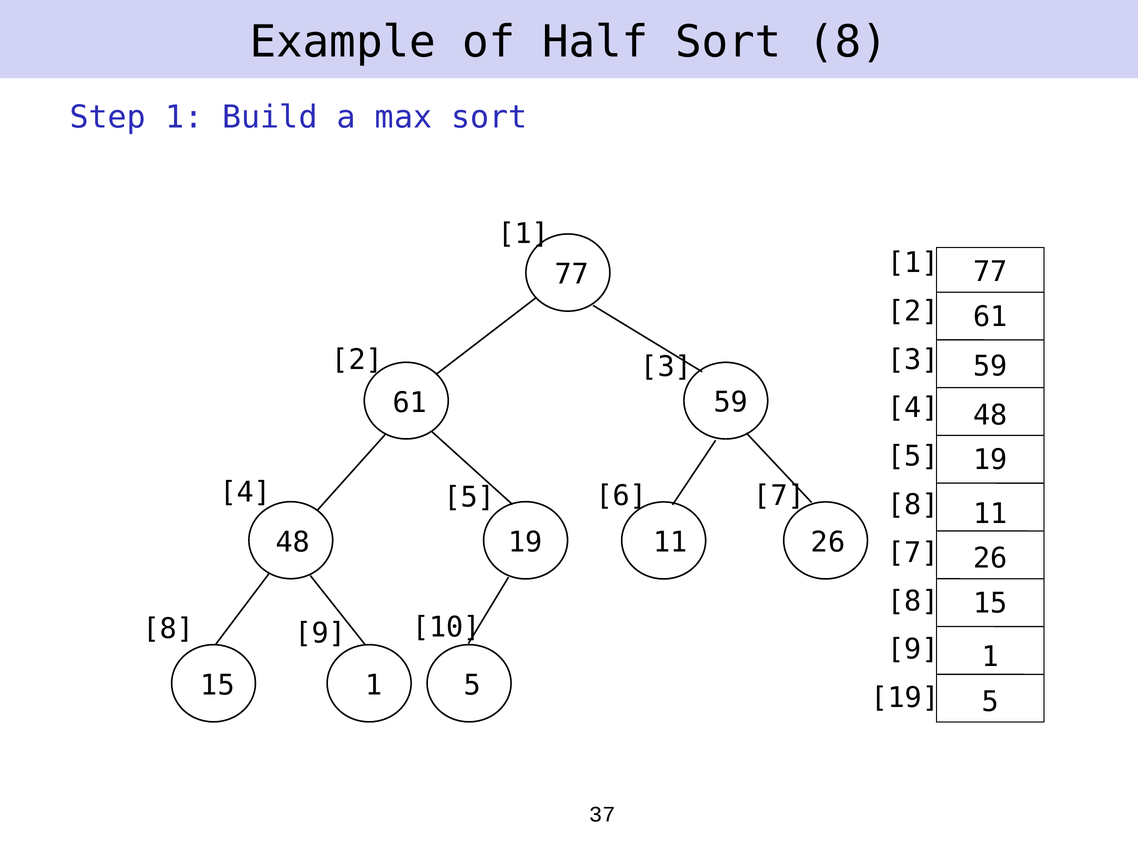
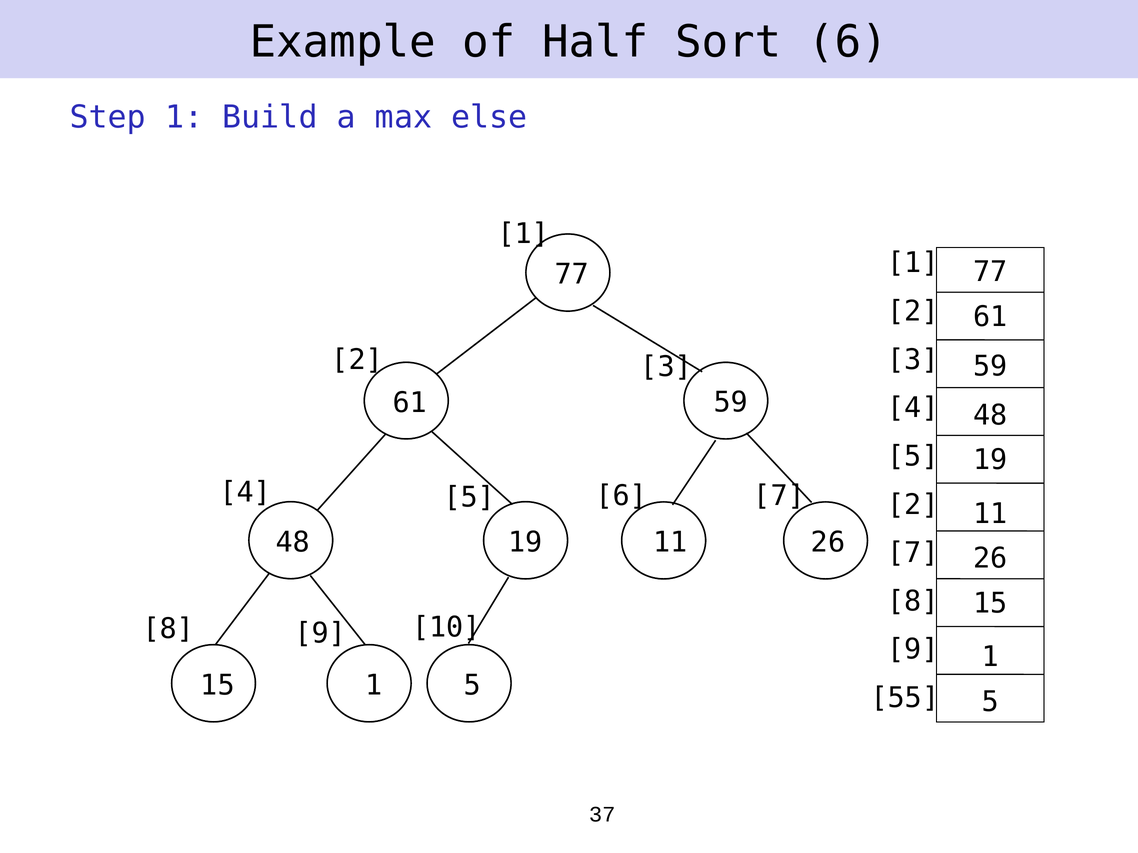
Sort 8: 8 -> 6 (848, 42)
max sort: sort -> else (489, 117)
8: 8 -> 2 (913, 505)
19: 19 -> 55 (905, 698)
